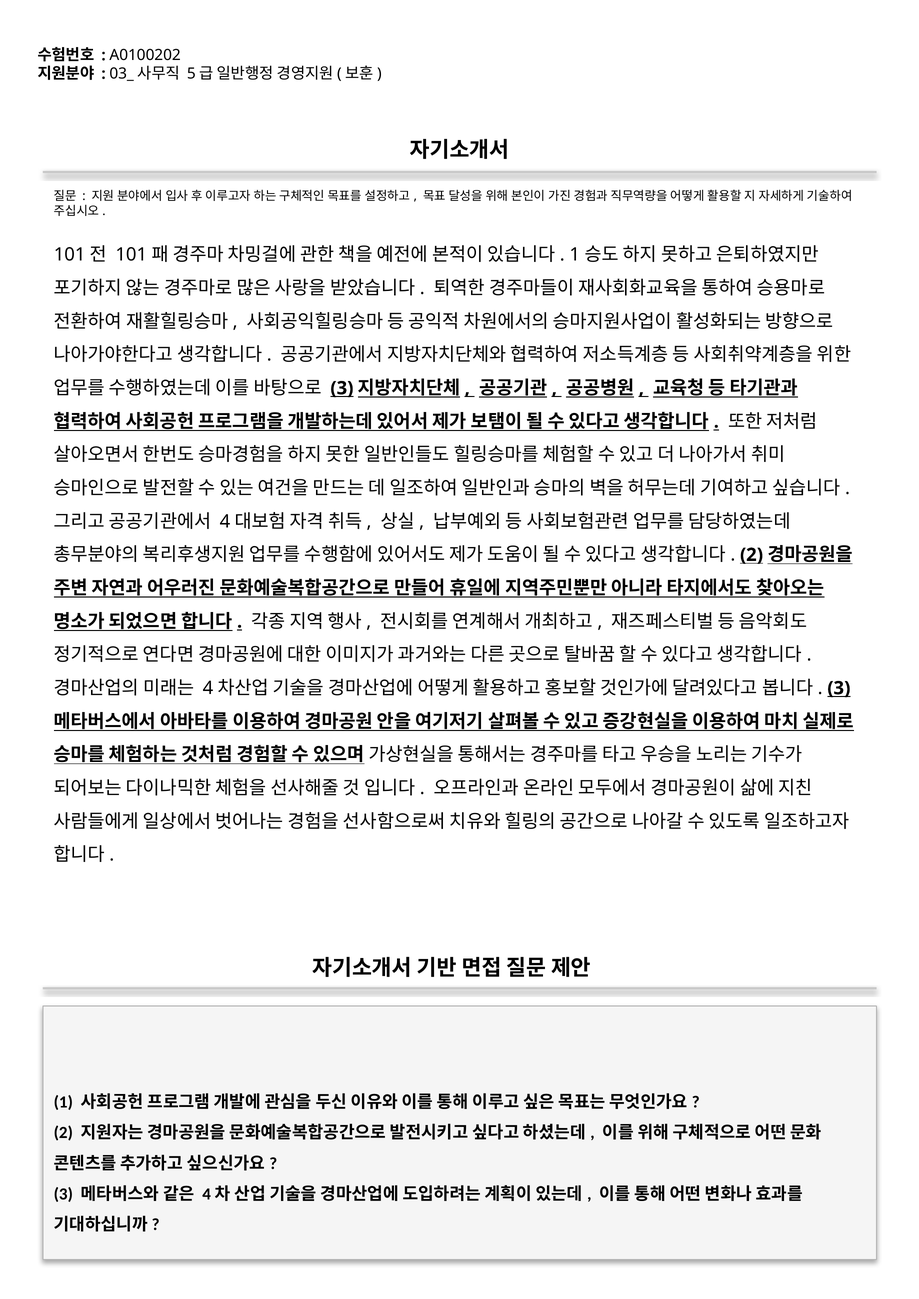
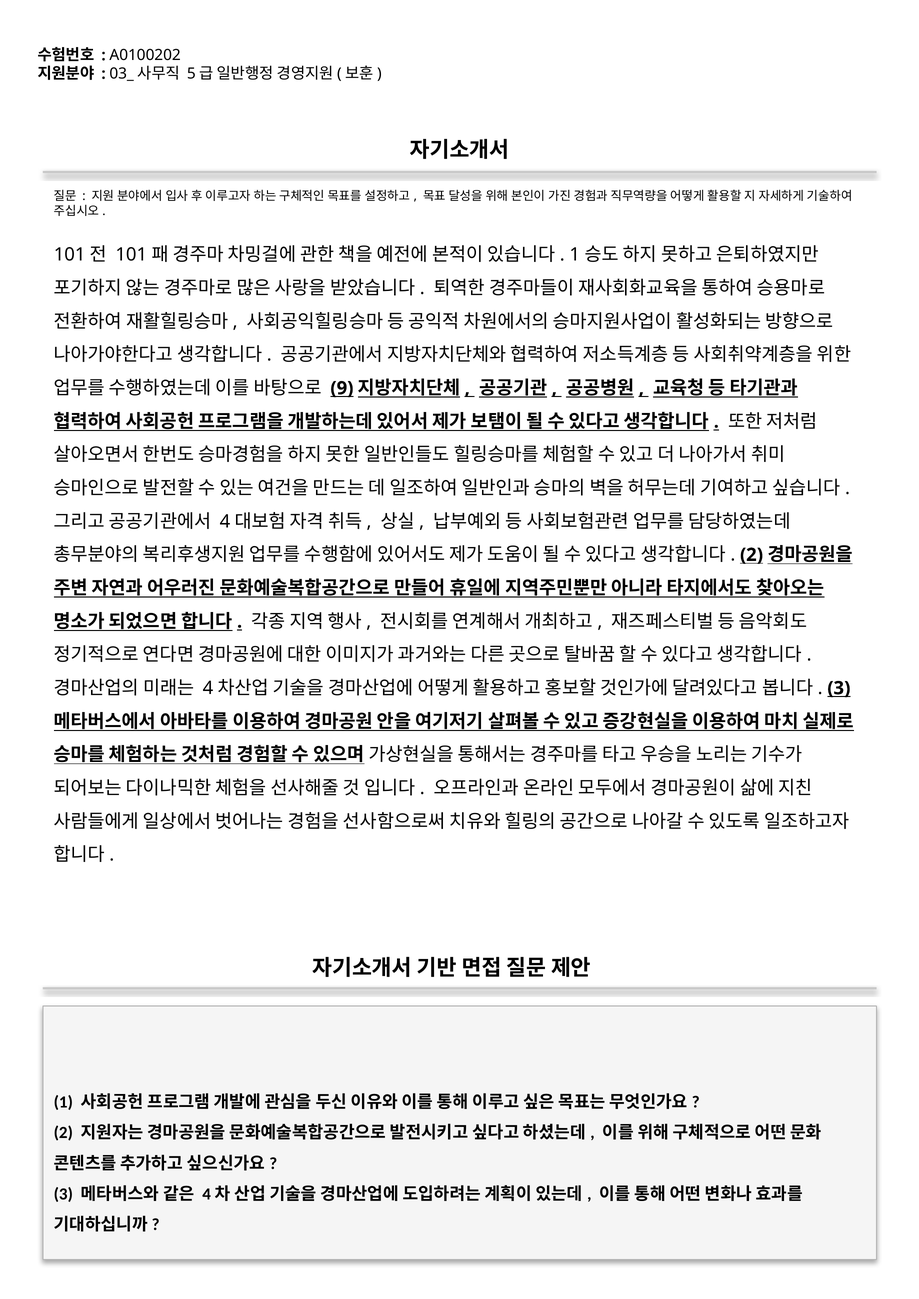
3: 3 -> 9 (342, 388)
